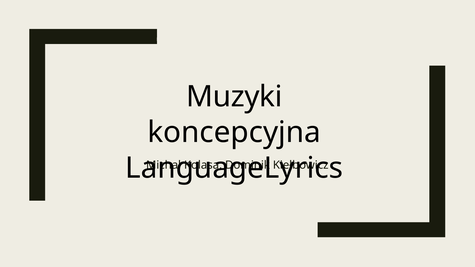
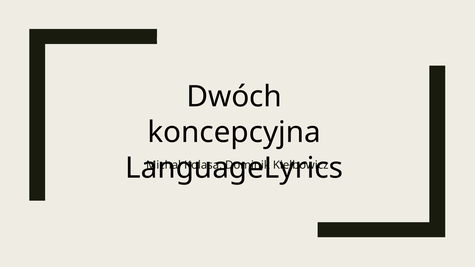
Muzyki: Muzyki -> Dwóch (234, 97)
